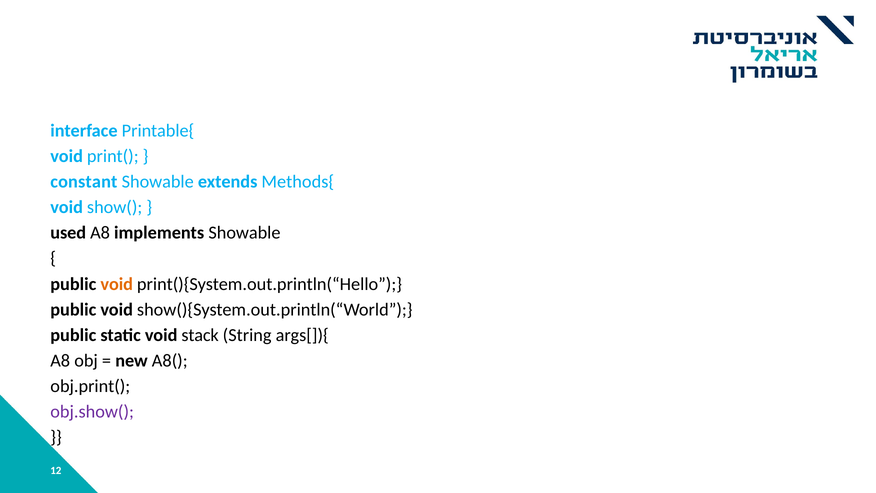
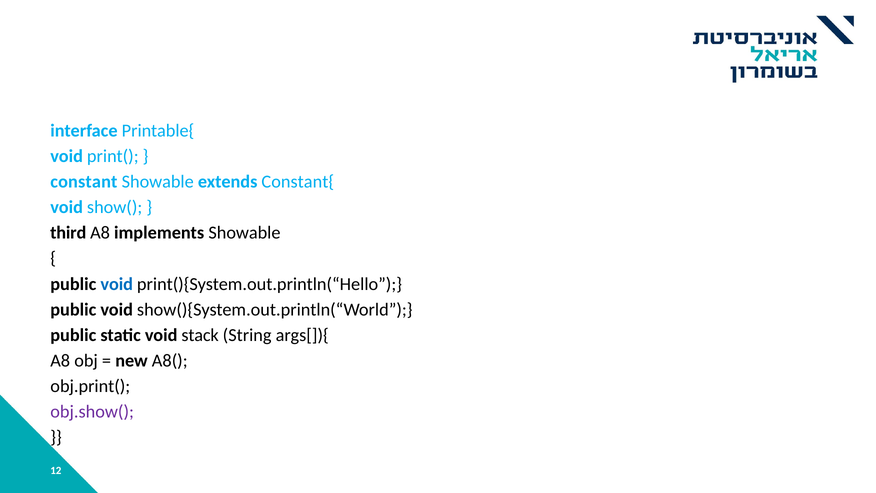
Methods{: Methods{ -> Constant{ (298, 182)
used: used -> third (68, 233)
void colour: orange -> blue (117, 284)
